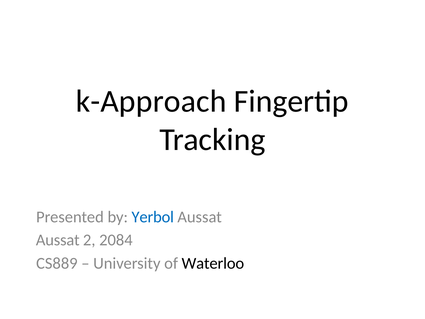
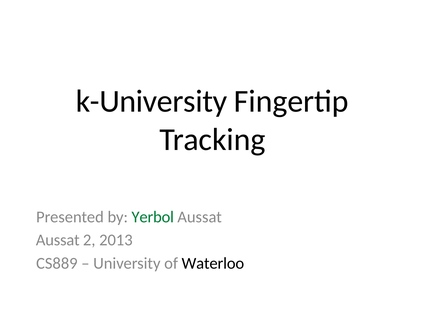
k-Approach: k-Approach -> k-University (151, 101)
Yerbol colour: blue -> green (153, 217)
2084: 2084 -> 2013 (116, 240)
